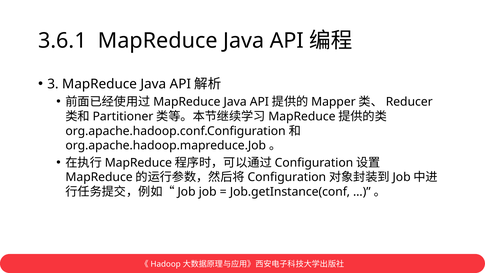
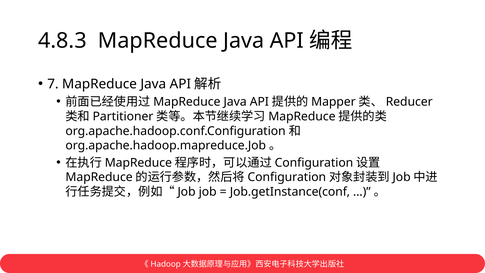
3.6.1: 3.6.1 -> 4.8.3 (62, 41)
3: 3 -> 7 (53, 84)
